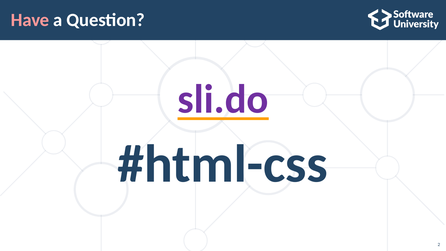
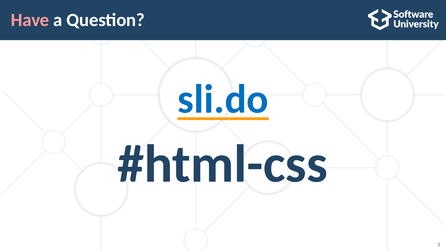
sli.do colour: purple -> blue (223, 99)
